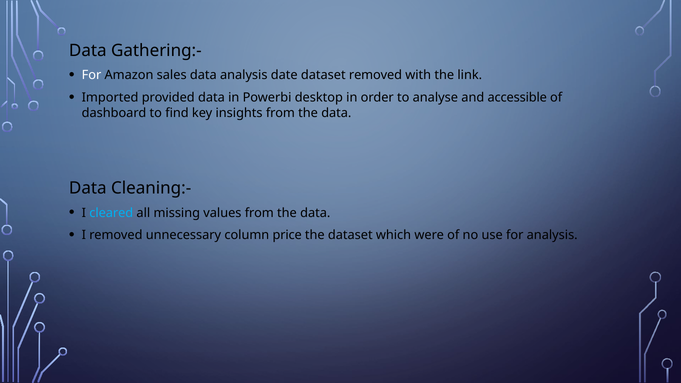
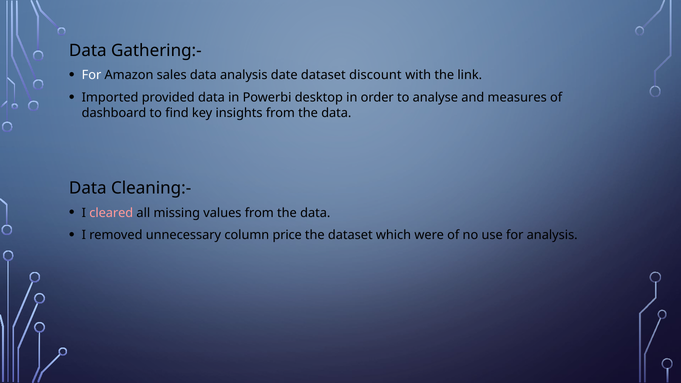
dataset removed: removed -> discount (375, 75)
accessible: accessible -> measures (517, 98)
cleared colour: light blue -> pink (111, 213)
